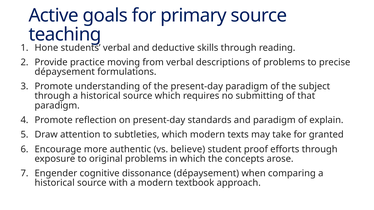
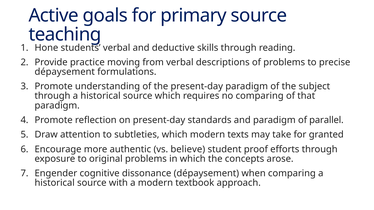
no submitting: submitting -> comparing (260, 96)
explain: explain -> parallel (326, 120)
